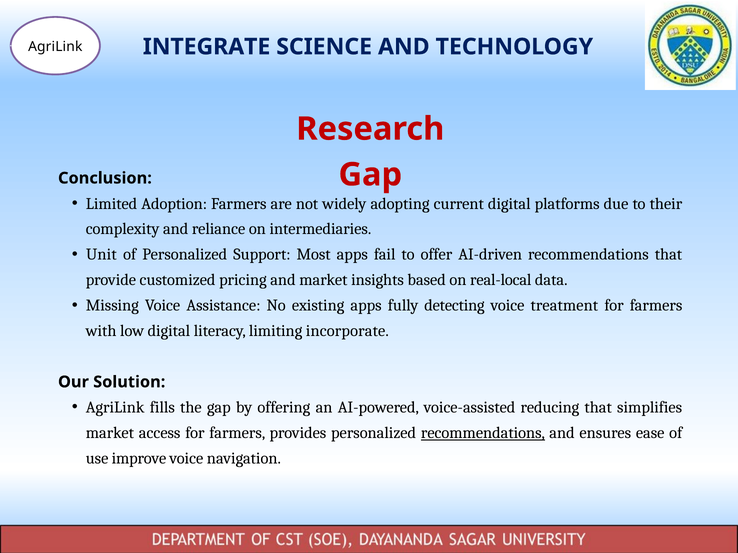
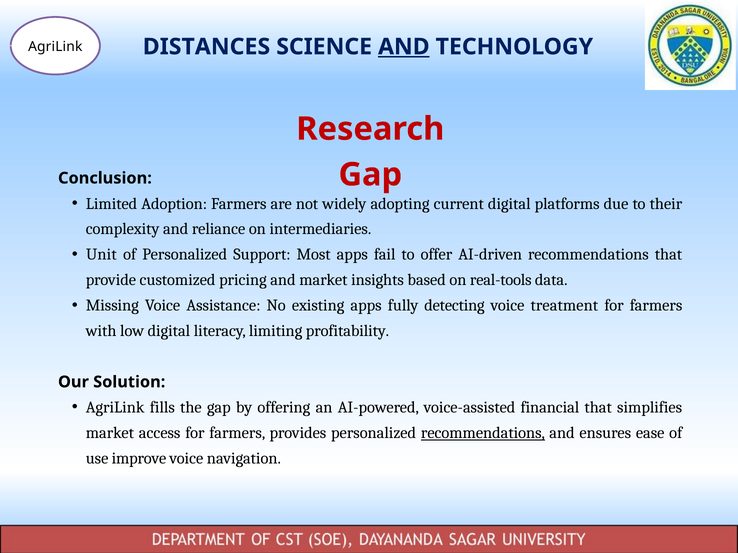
INTEGRATE: INTEGRATE -> DISTANCES (206, 47)
AND underline: none -> present (404, 47)
real-local: real-local -> real-tools (501, 280)
incorporate: incorporate -> profitability (347, 331)
reducing: reducing -> financial (550, 408)
